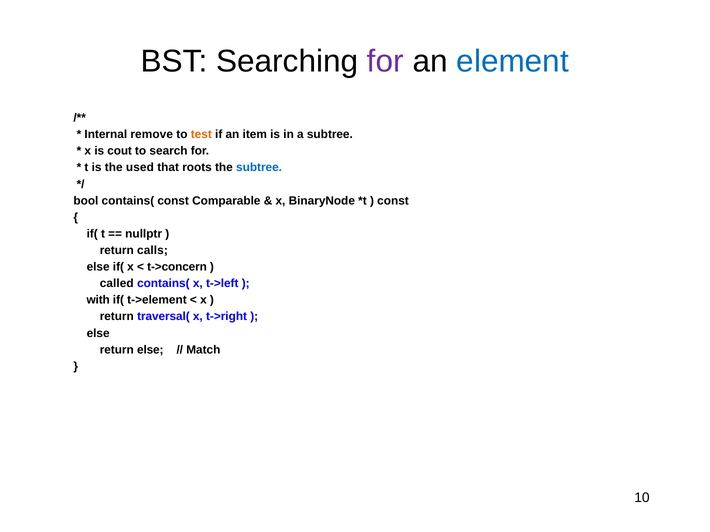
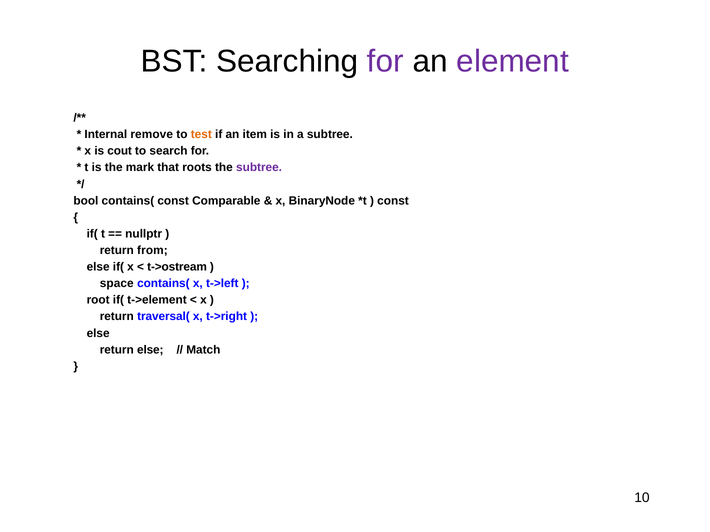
element colour: blue -> purple (513, 61)
used: used -> mark (140, 168)
subtree colour: blue -> purple (259, 168)
calls: calls -> from (152, 251)
t->concern: t->concern -> t->ostream (177, 267)
called: called -> space (117, 284)
with: with -> root (98, 300)
